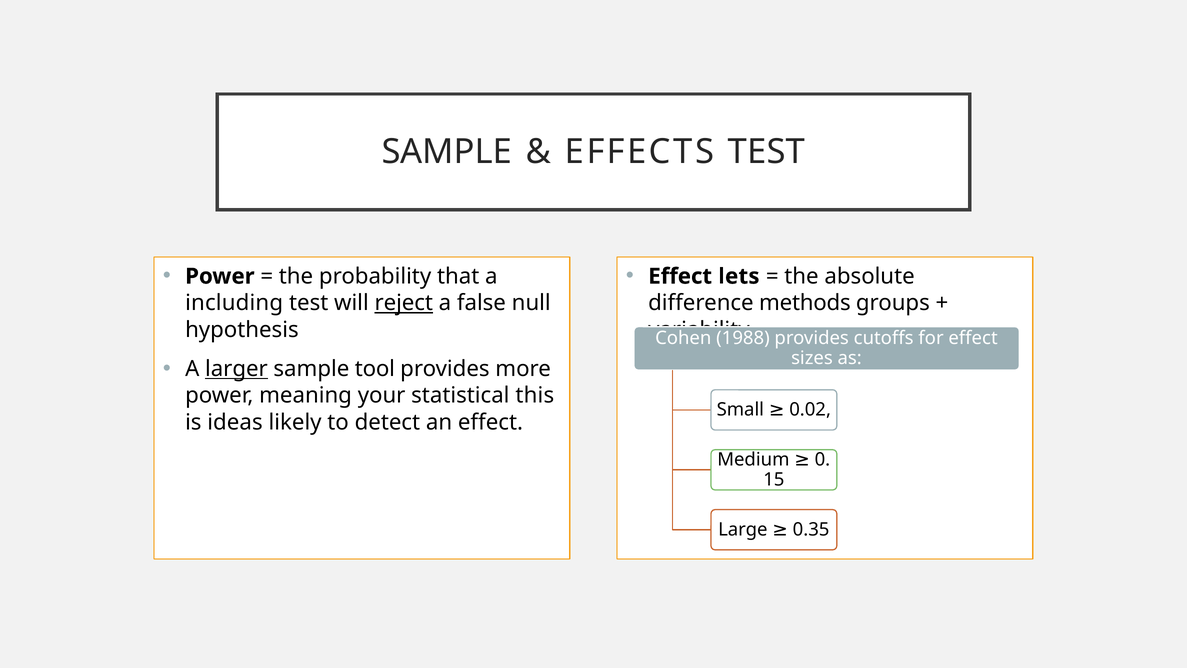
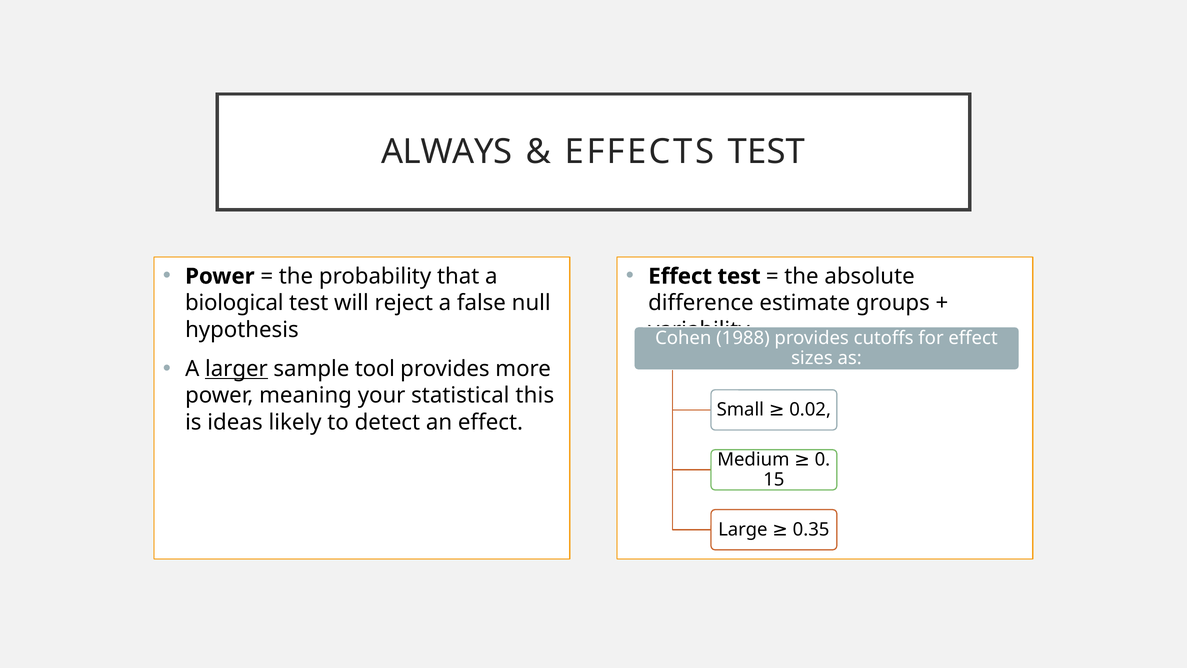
SAMPLE: SAMPLE -> ALWAYS (447, 152)
Effect lets: lets -> test (739, 276)
including: including -> biological (234, 303)
reject underline: present -> none (404, 303)
methods: methods -> estimate (805, 303)
